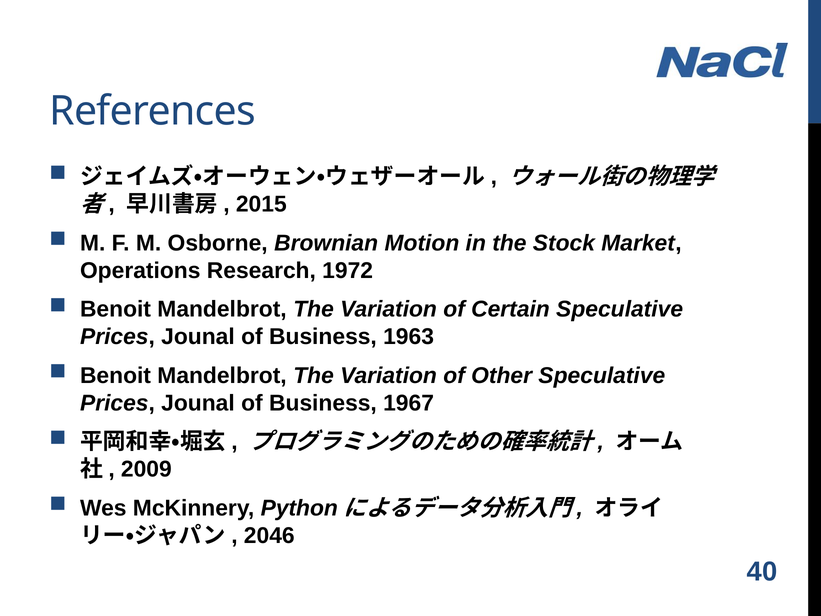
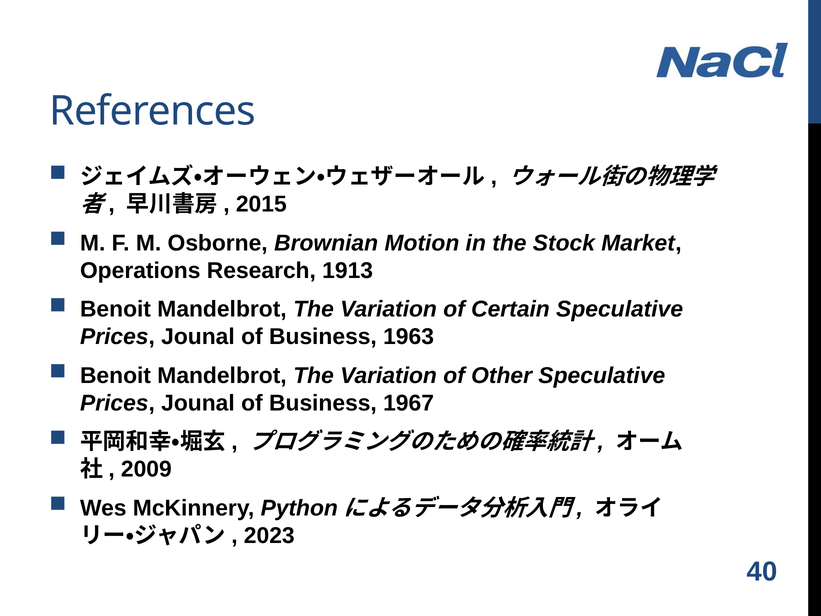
1972: 1972 -> 1913 (348, 270)
2046: 2046 -> 2023 (269, 535)
